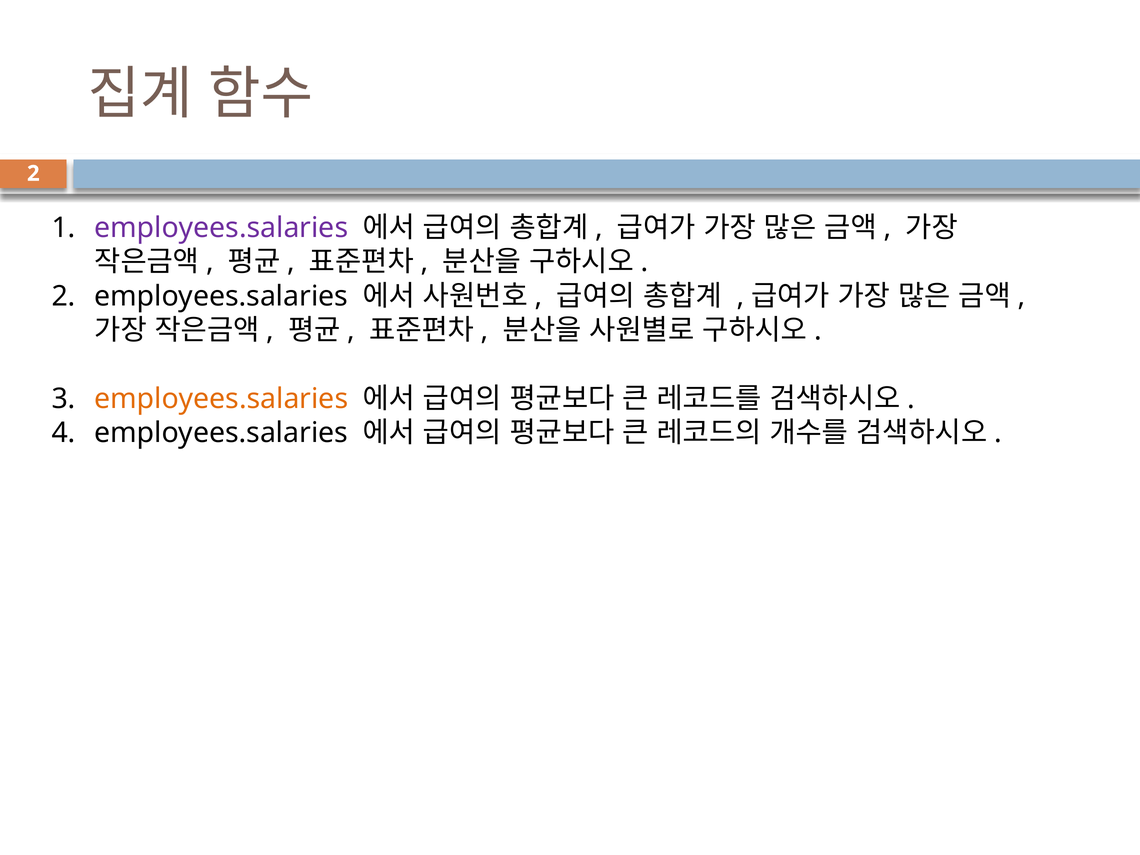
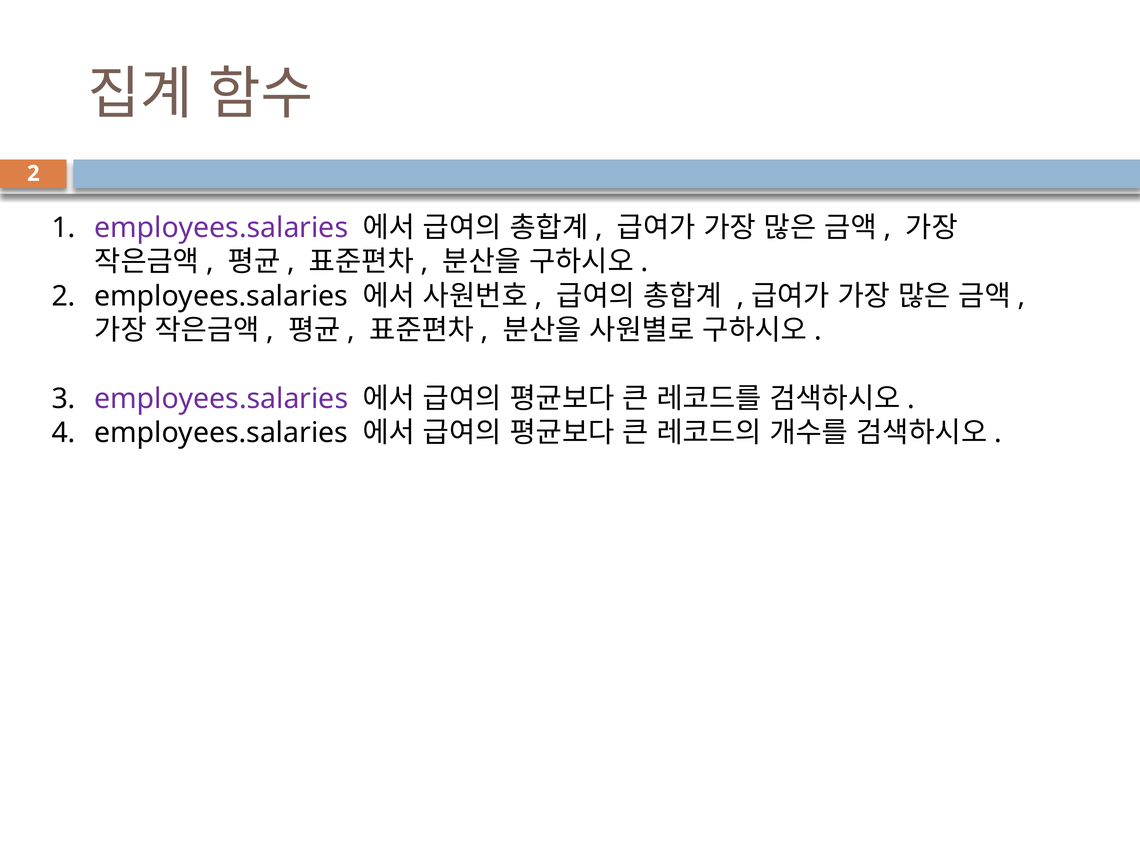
employees.salaries colour: orange -> purple (221, 399)
